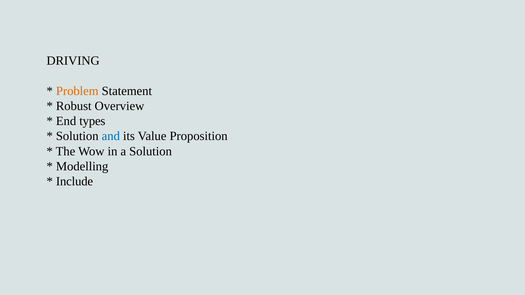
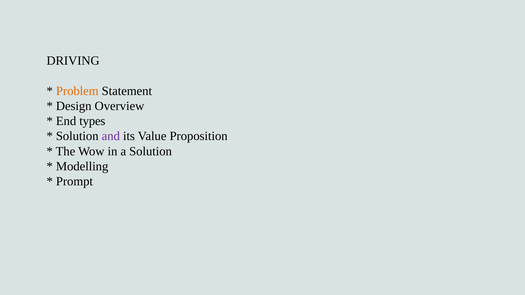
Robust: Robust -> Design (74, 106)
and colour: blue -> purple (111, 136)
Include: Include -> Prompt (74, 182)
